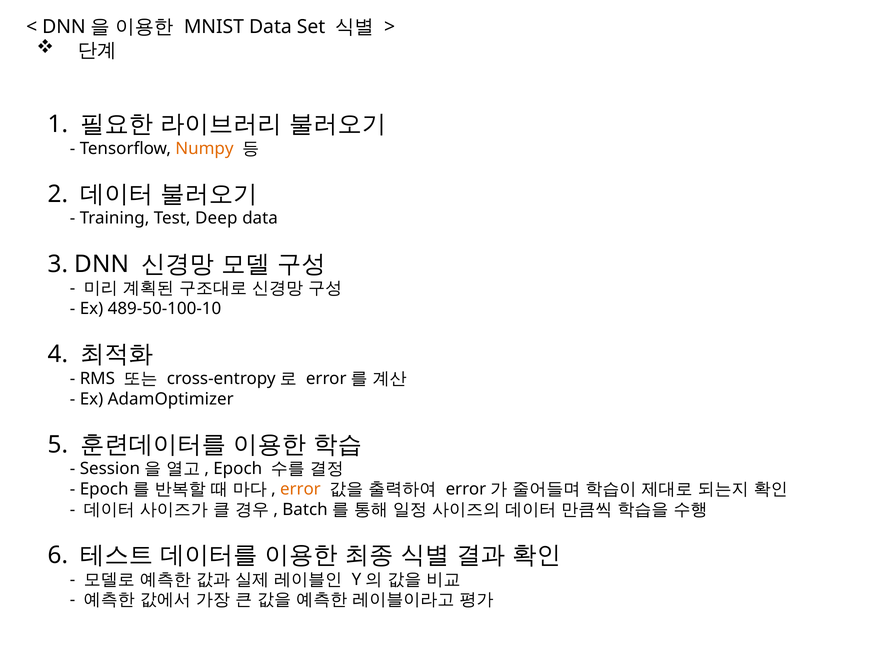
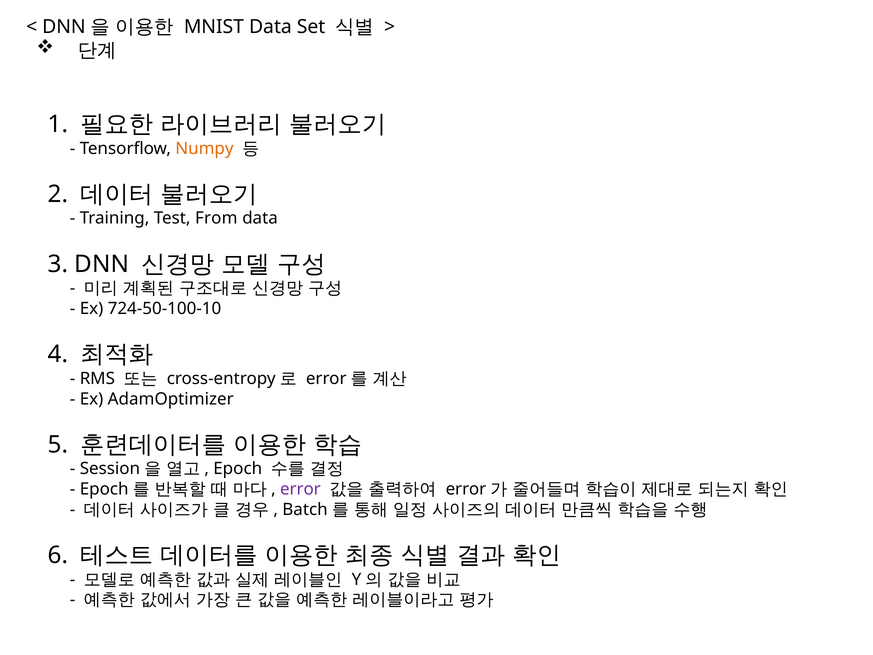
Deep: Deep -> From (216, 218)
489-50-100-10: 489-50-100-10 -> 724-50-100-10 (164, 309)
error colour: orange -> purple (300, 489)
